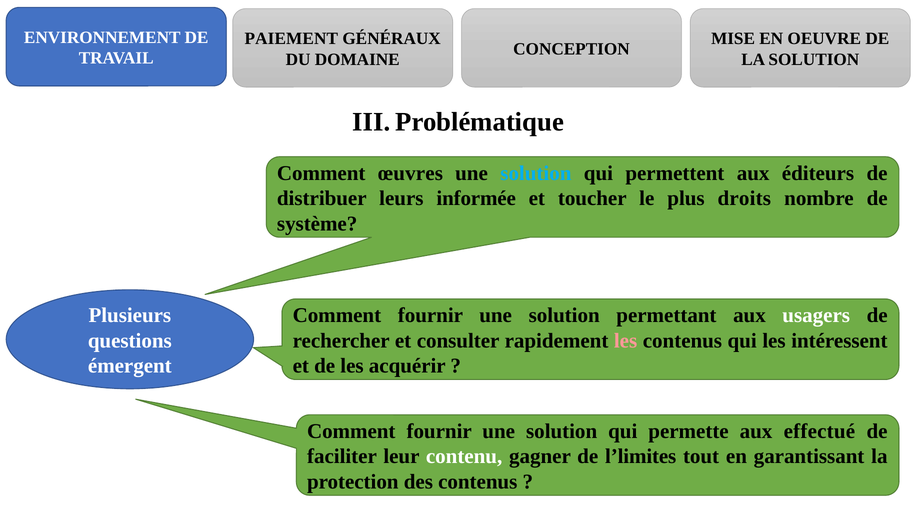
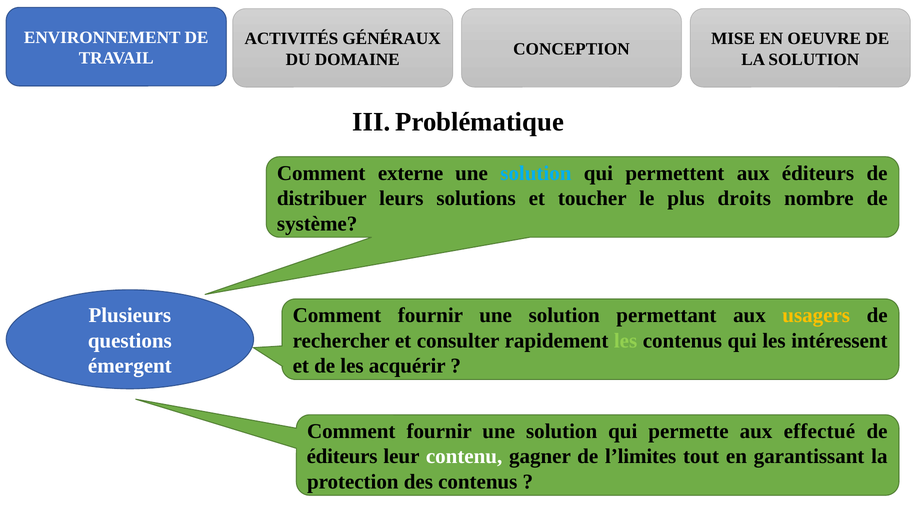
PAIEMENT: PAIEMENT -> ACTIVITÉS (291, 39)
œuvres: œuvres -> externe (411, 173)
informée: informée -> solutions (476, 198)
usagers colour: white -> yellow (816, 315)
les colour: pink -> light green (626, 341)
faciliter: faciliter -> éditeurs (342, 456)
